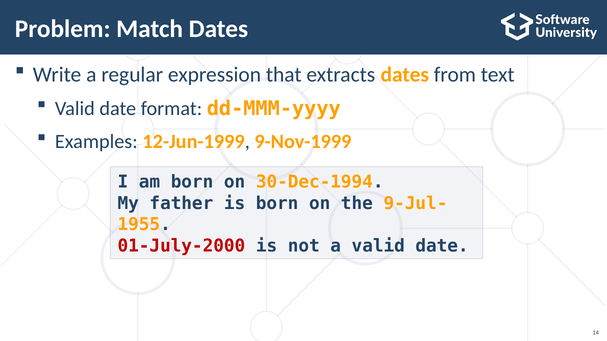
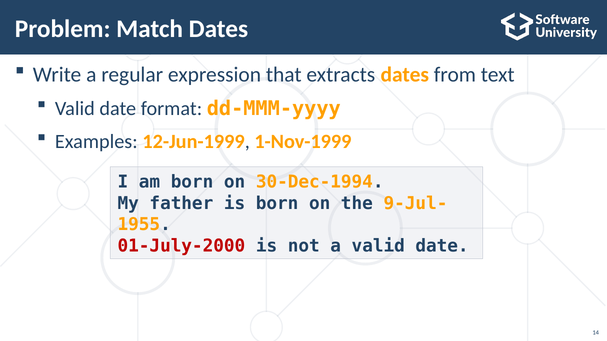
9-Nov-1999: 9-Nov-1999 -> 1-Nov-1999 (303, 142)
